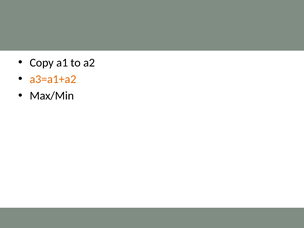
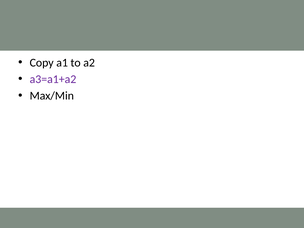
a3=a1+a2 colour: orange -> purple (53, 79)
